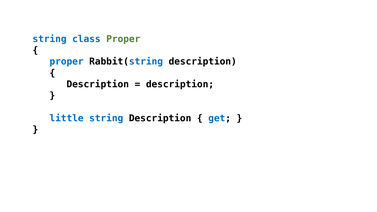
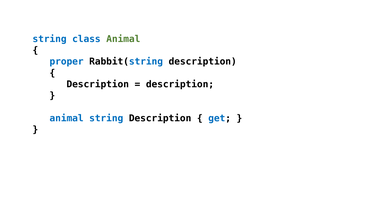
class Proper: Proper -> Animal (123, 39)
little: little -> animal (67, 118)
